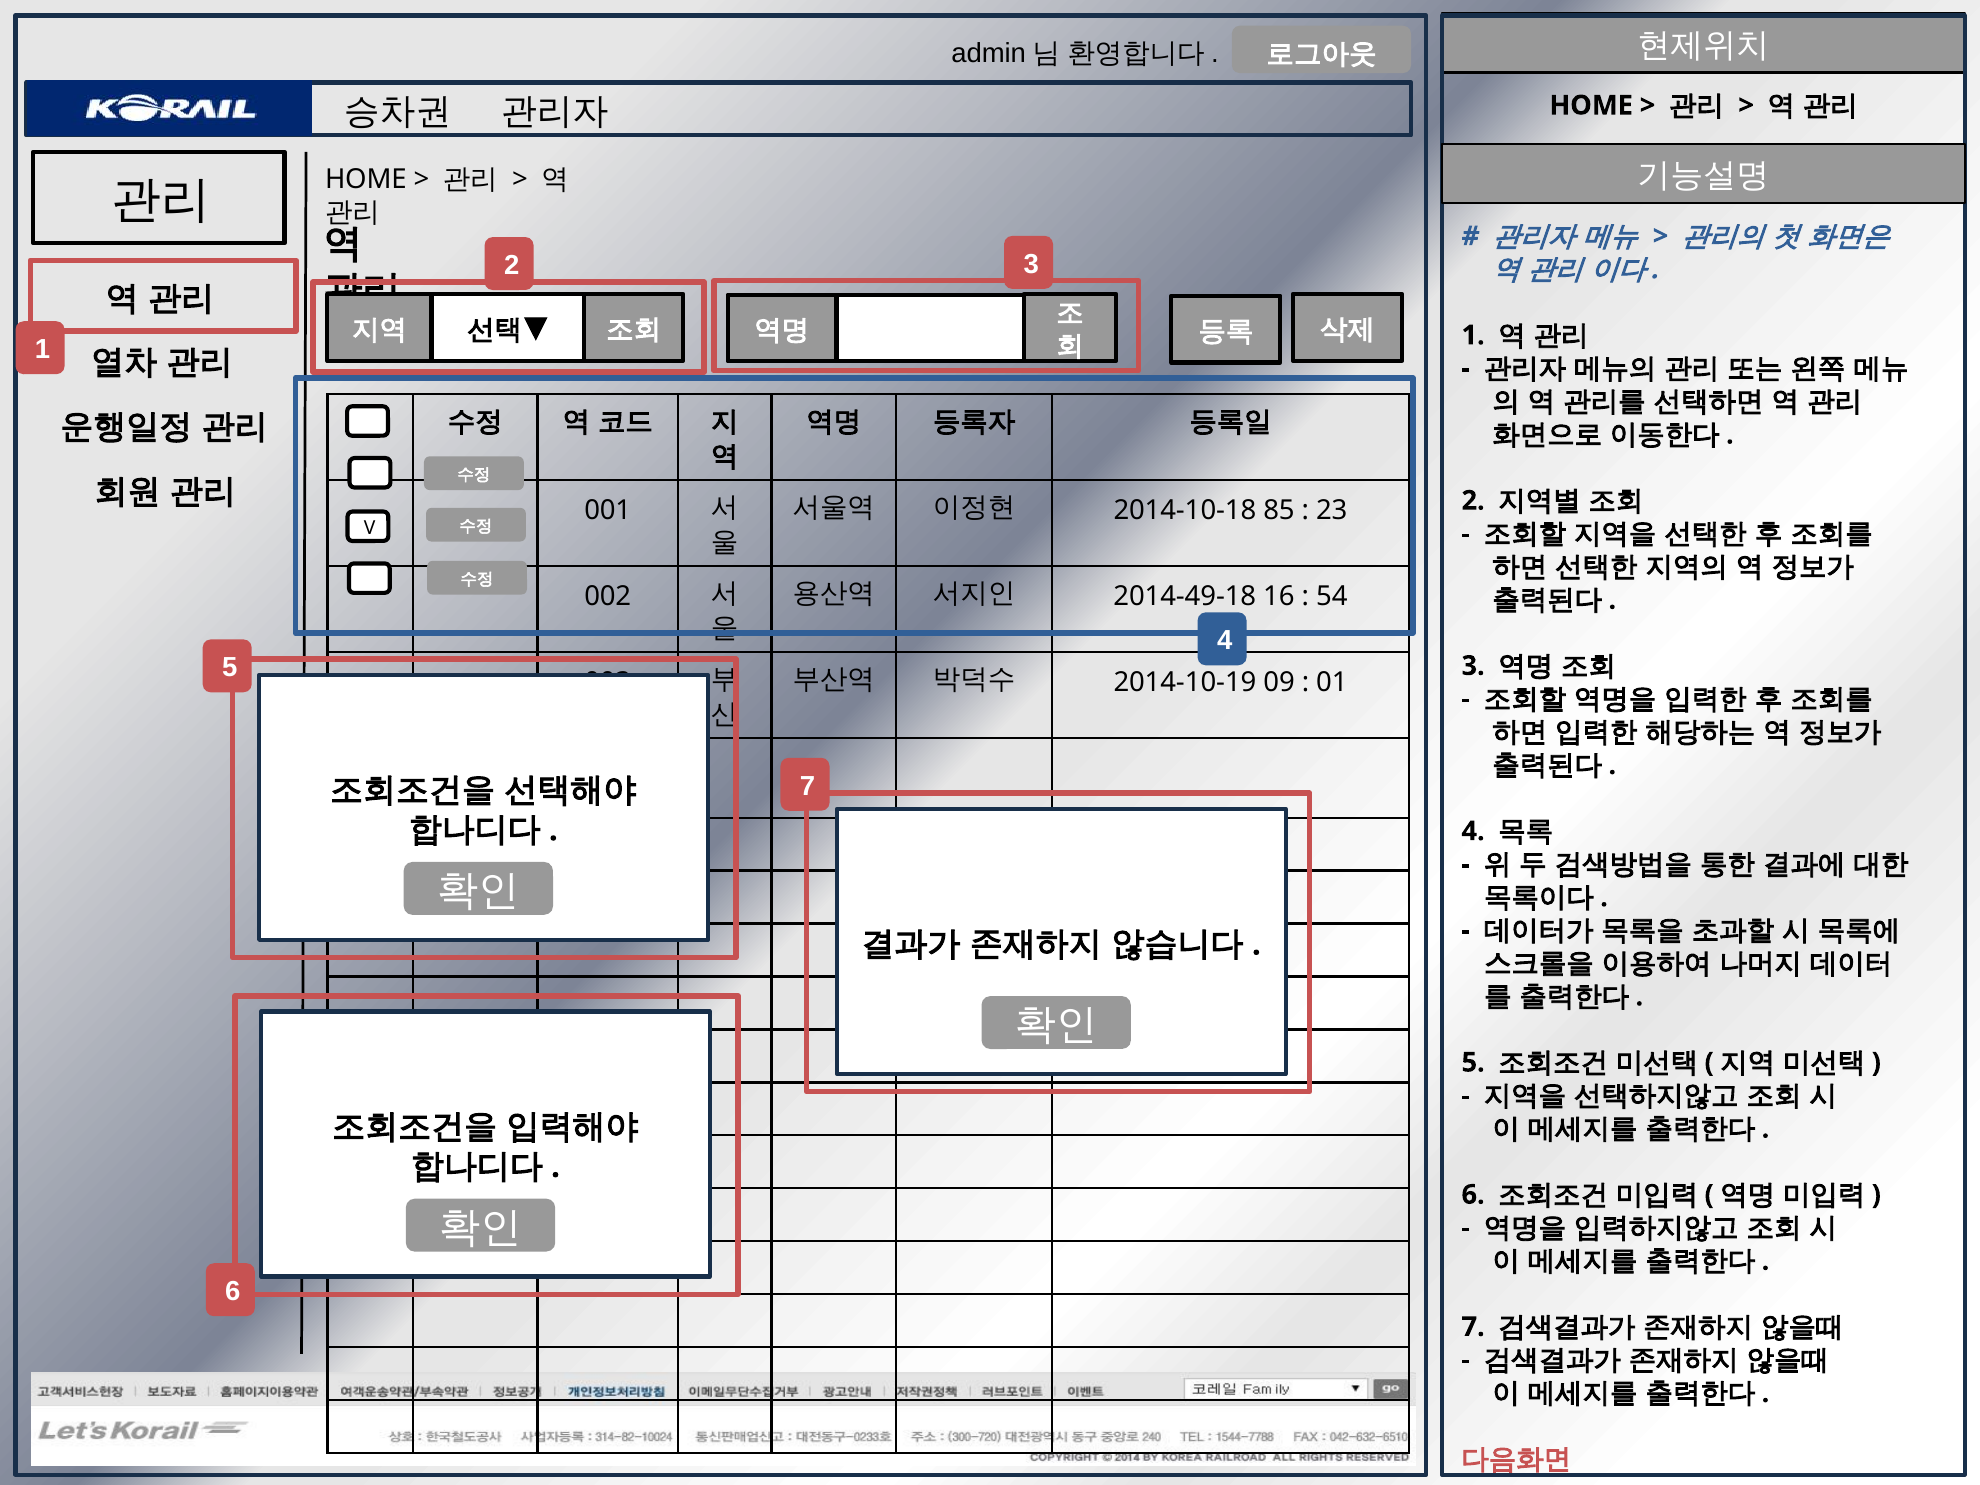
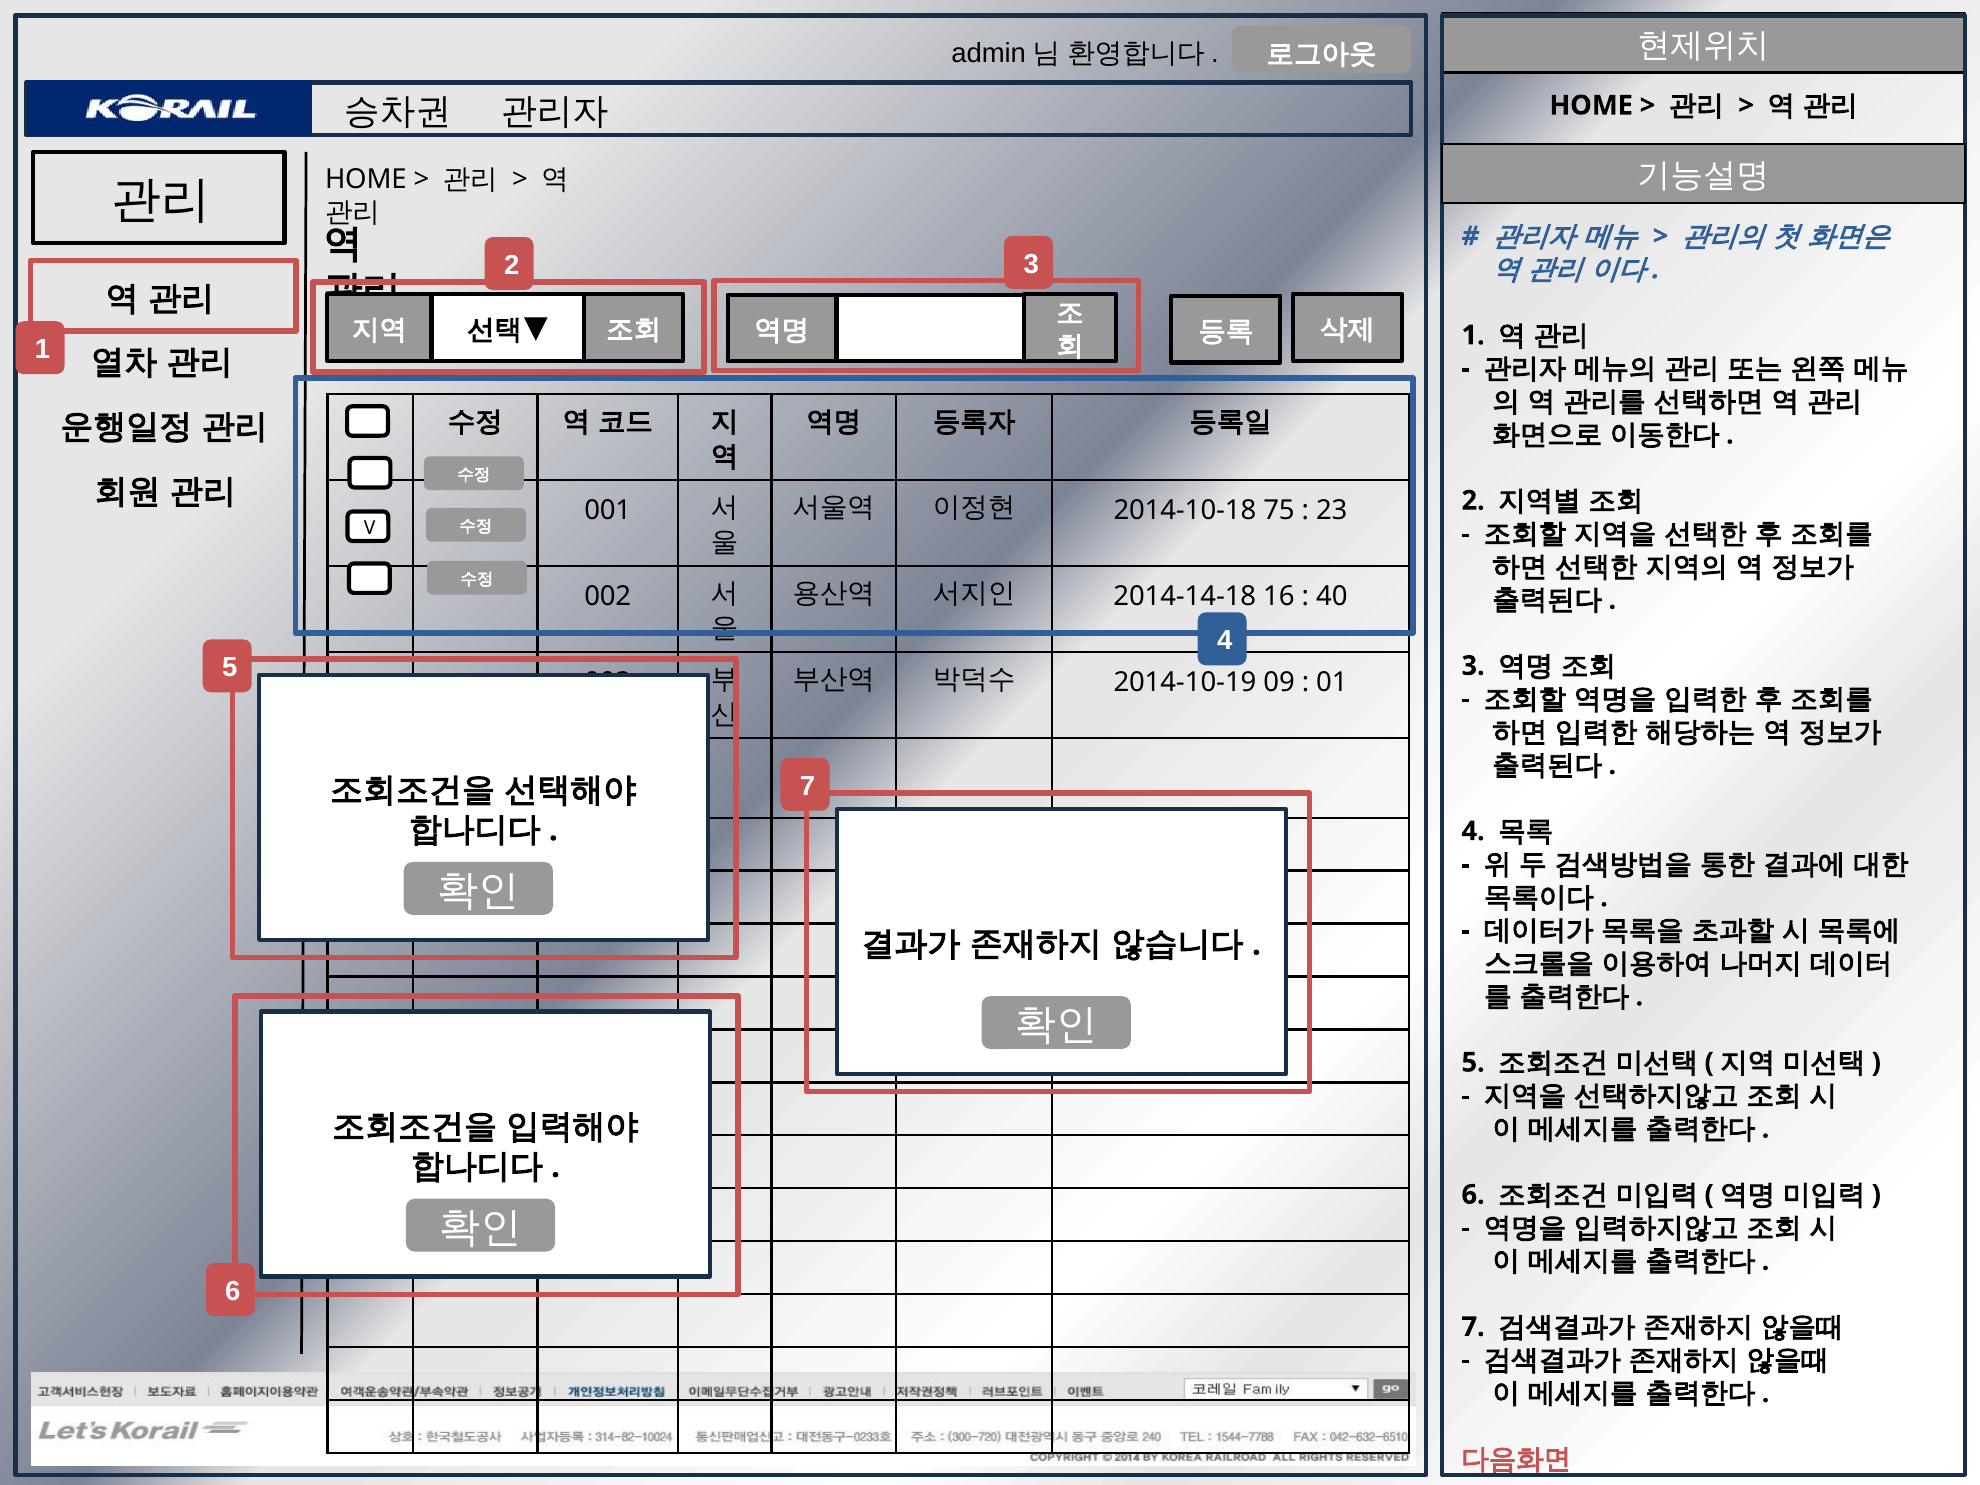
85: 85 -> 75 (1279, 510)
2014-49-18: 2014-49-18 -> 2014-14-18 (1185, 596)
54: 54 -> 40 (1332, 596)
